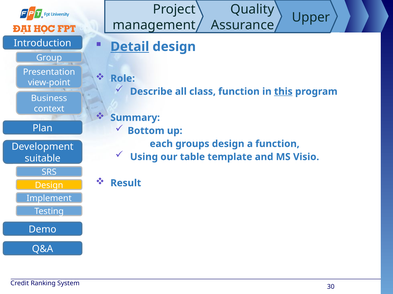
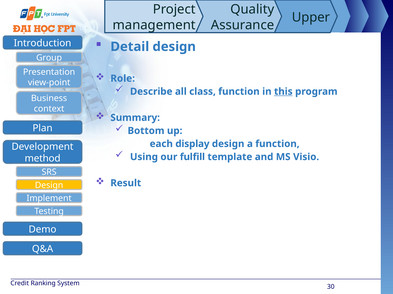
Detail underline: present -> none (130, 47)
groups: groups -> display (192, 144)
table: table -> fulfill (192, 157)
suitable: suitable -> method (43, 159)
